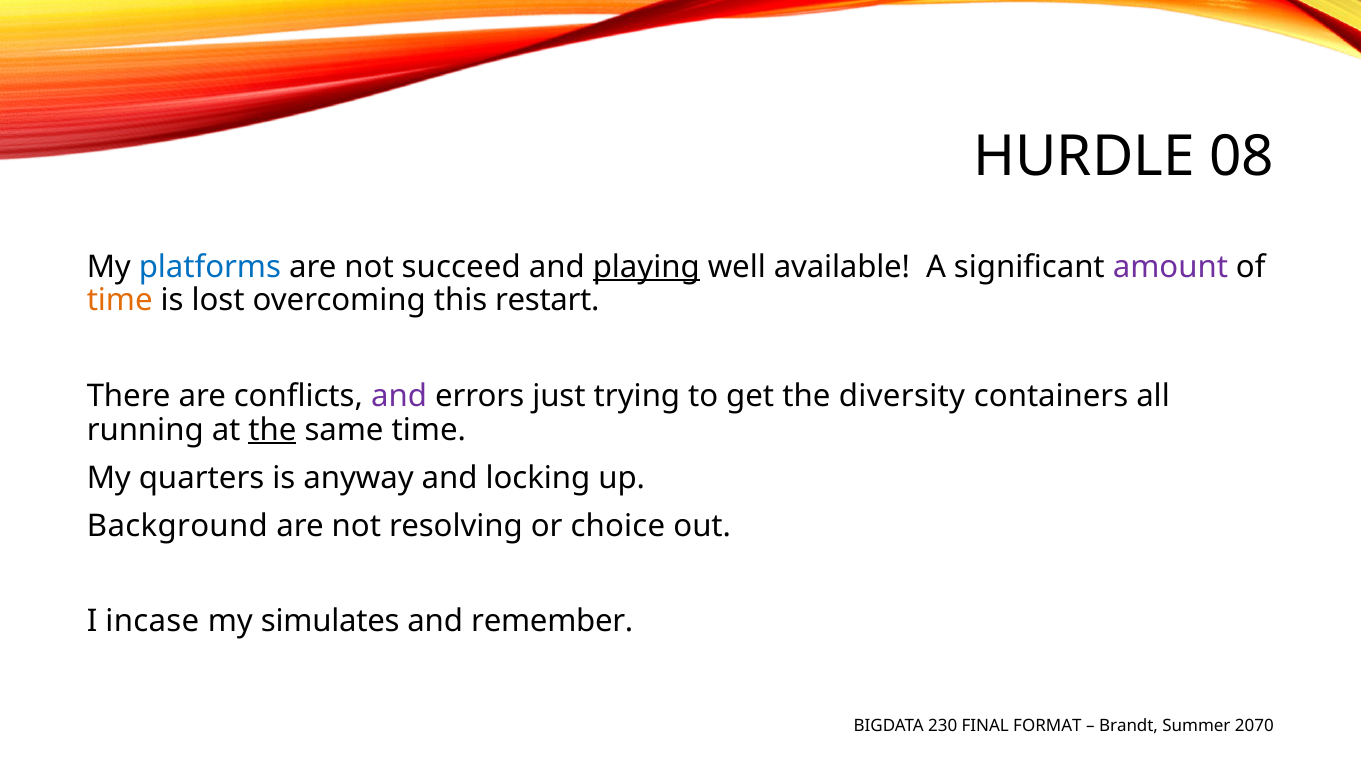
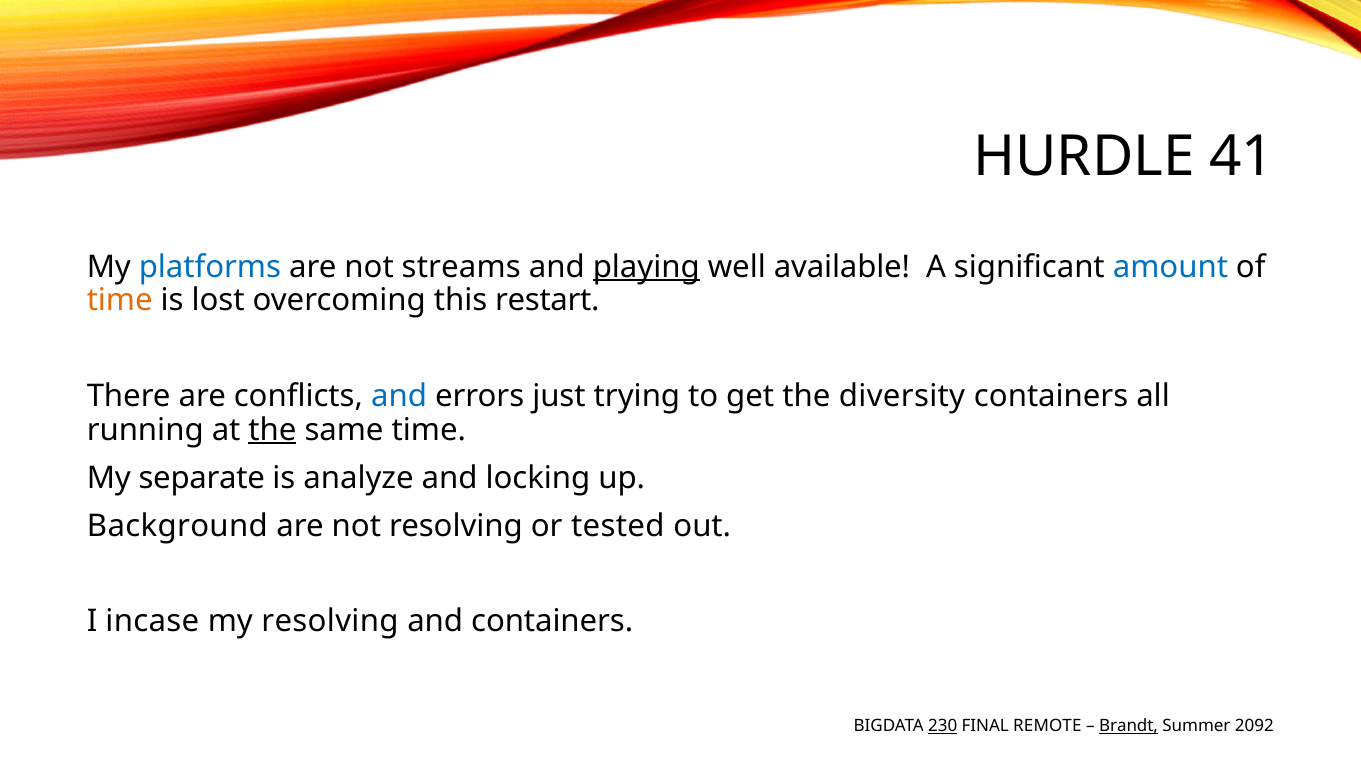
08: 08 -> 41 (1242, 157)
succeed: succeed -> streams (461, 267)
amount colour: purple -> blue (1170, 267)
and colour: purple -> blue (399, 396)
quarters: quarters -> separate (202, 478)
anyway: anyway -> analyze (359, 478)
choice: choice -> tested (618, 525)
my simulates: simulates -> resolving (330, 621)
and remember: remember -> containers (552, 621)
230 underline: none -> present (943, 726)
FORMAT: FORMAT -> REMOTE (1047, 726)
Brandt underline: none -> present (1129, 726)
2070: 2070 -> 2092 (1254, 726)
